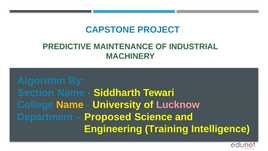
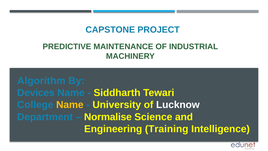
Section: Section -> Devices (36, 93)
Lucknow colour: pink -> white (178, 105)
Proposed: Proposed -> Normalise (108, 117)
